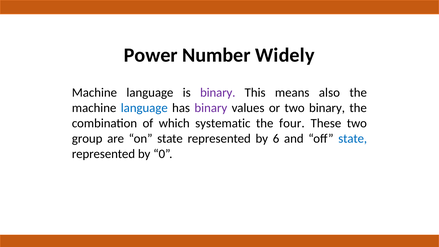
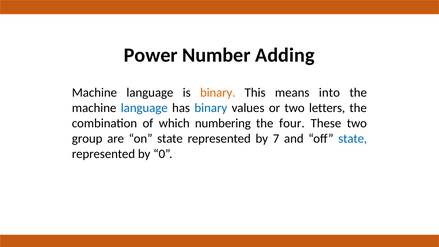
Widely: Widely -> Adding (285, 55)
binary colour: purple -> orange (218, 93)
also: also -> into (329, 93)
binary colour: purple -> blue (211, 108)
two binary: binary -> letters (327, 108)
systematic: systematic -> numbering (223, 123)
6: 6 -> 7 (276, 139)
